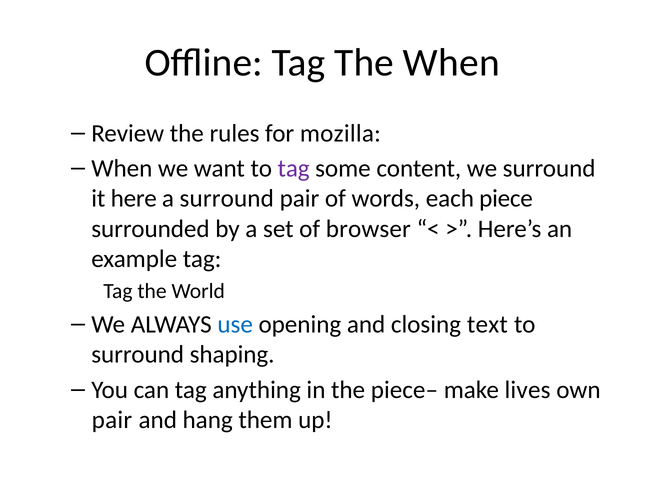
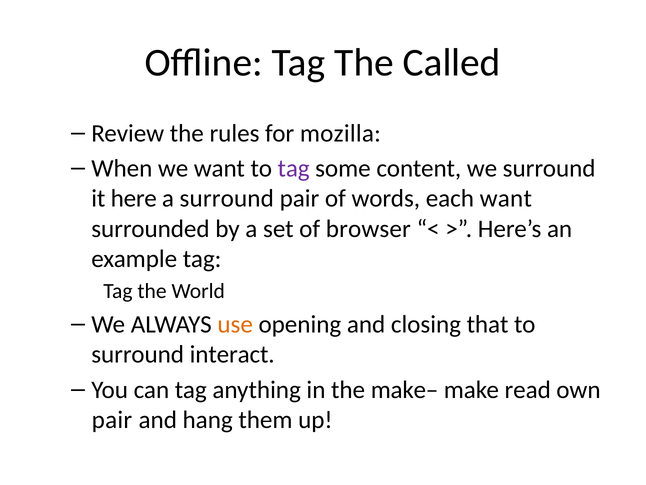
The When: When -> Called (452, 63)
each piece: piece -> want (506, 198)
use colour: blue -> orange (235, 324)
text: text -> that (488, 324)
shaping: shaping -> interact (232, 354)
piece–: piece– -> make– (405, 390)
lives: lives -> read (528, 390)
